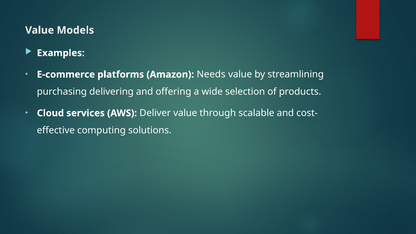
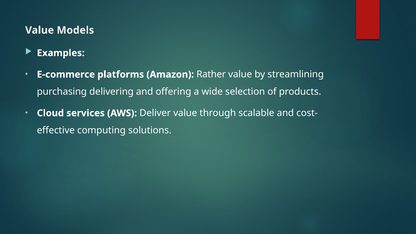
Needs: Needs -> Rather (211, 74)
